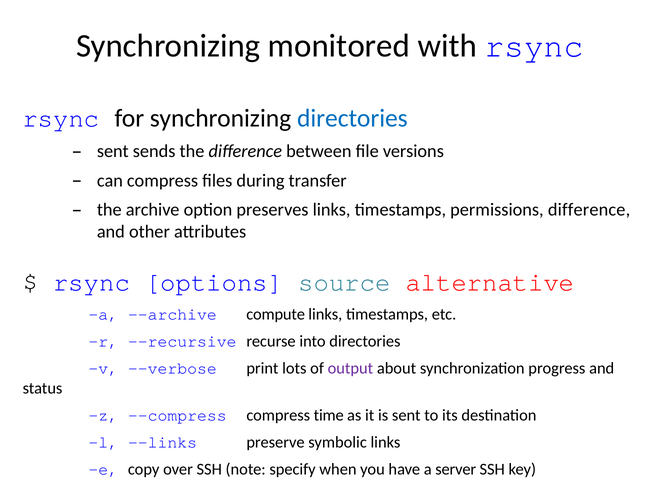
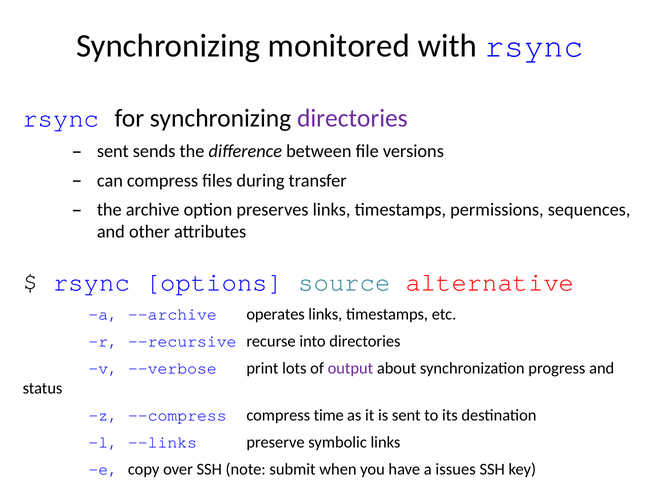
directories colour: blue -> purple (352, 118)
permissions difference: difference -> sequences (589, 210)
compute: compute -> operates (276, 314)
specify: specify -> submit (293, 469)
server: server -> issues (456, 469)
